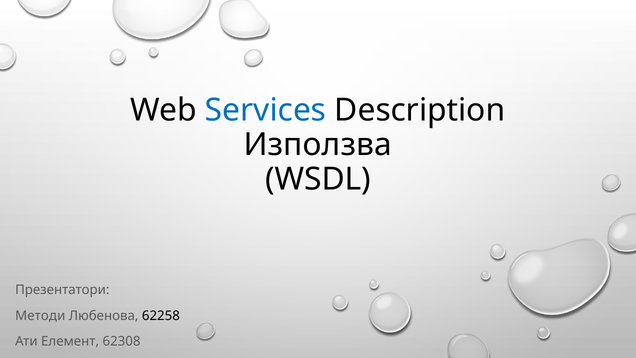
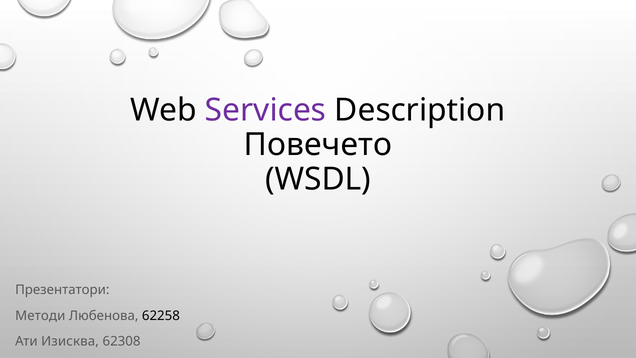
Services colour: blue -> purple (266, 110)
Използва: Използва -> Повечето (318, 145)
Елемент: Елемент -> Изисква (70, 341)
